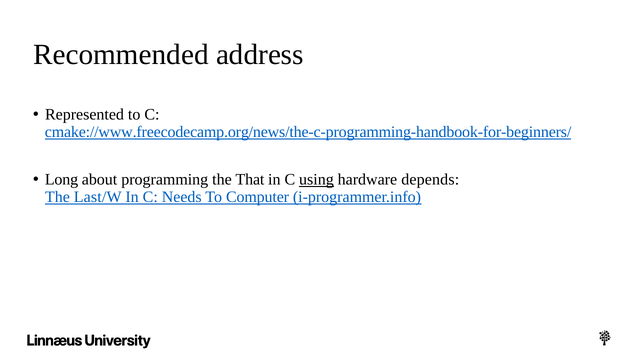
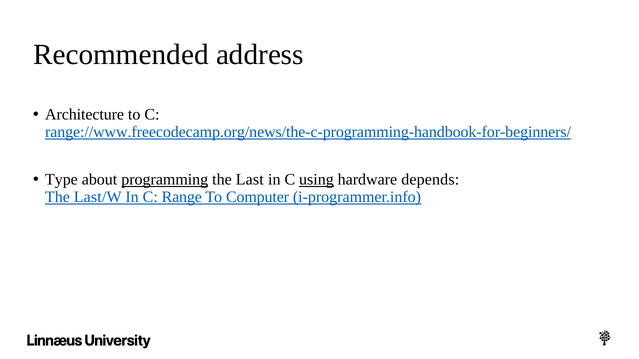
Represented: Represented -> Architecture (85, 115)
cmake://www.freecodecamp.org/news/the-c-programming-handbook-for-beginners/: cmake://www.freecodecamp.org/news/the-c-programming-handbook-for-beginners/ -> range://www.freecodecamp.org/news/the-c-programming-handbook-for-beginners/ (308, 132)
Long: Long -> Type (61, 180)
programming underline: none -> present (165, 180)
That: That -> Last (250, 180)
Needs: Needs -> Range (182, 197)
